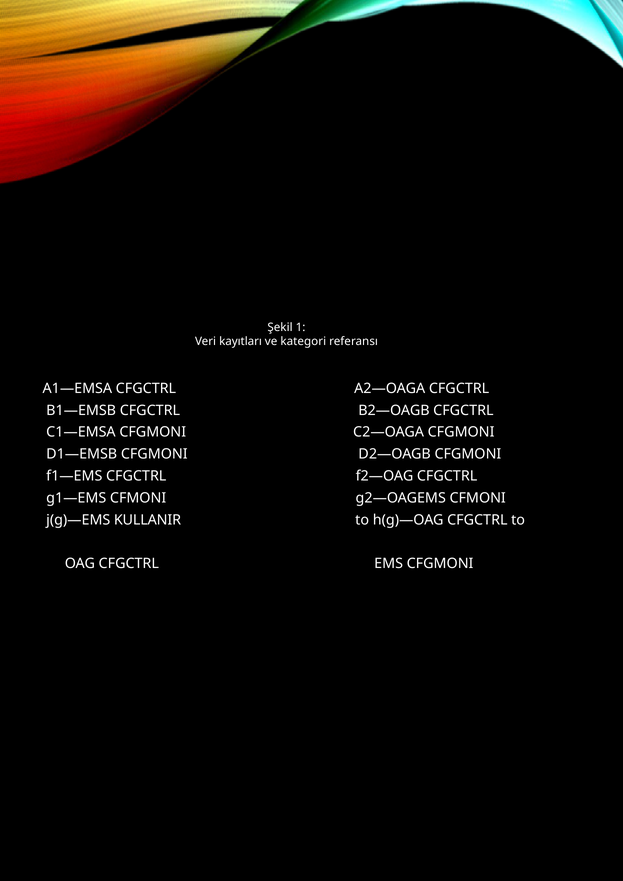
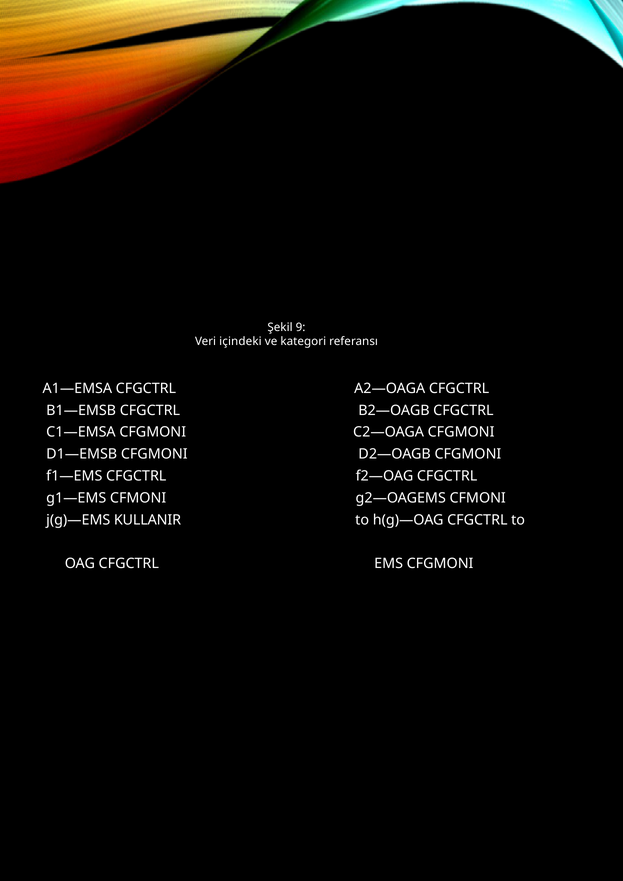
1: 1 -> 9 (301, 327)
kayıtları: kayıtları -> içindeki (240, 341)
